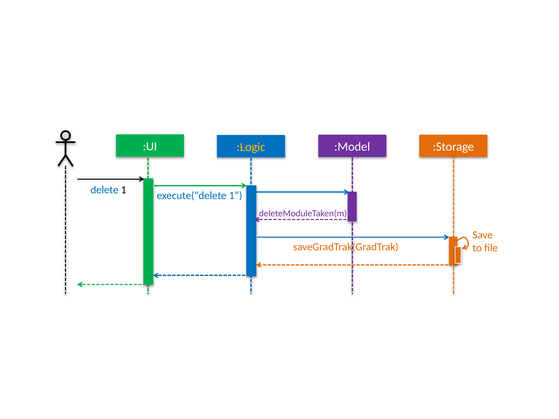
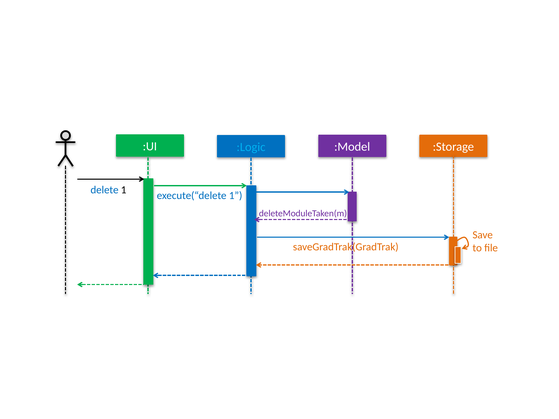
:Logic colour: yellow -> light blue (251, 147)
